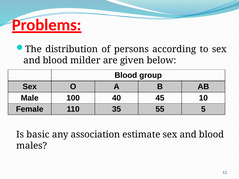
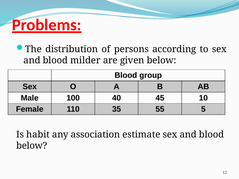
basic: basic -> habit (38, 135)
males: males -> below (32, 146)
